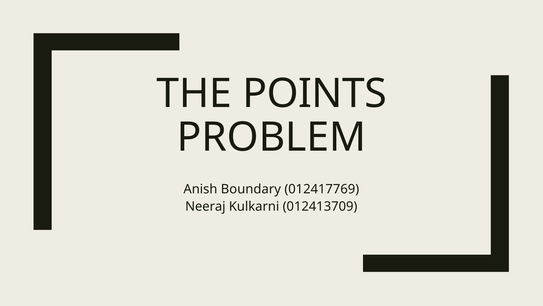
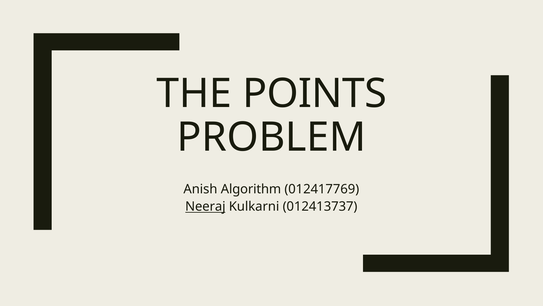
Boundary: Boundary -> Algorithm (251, 189)
Neeraj underline: none -> present (205, 206)
012413709: 012413709 -> 012413737 (320, 206)
